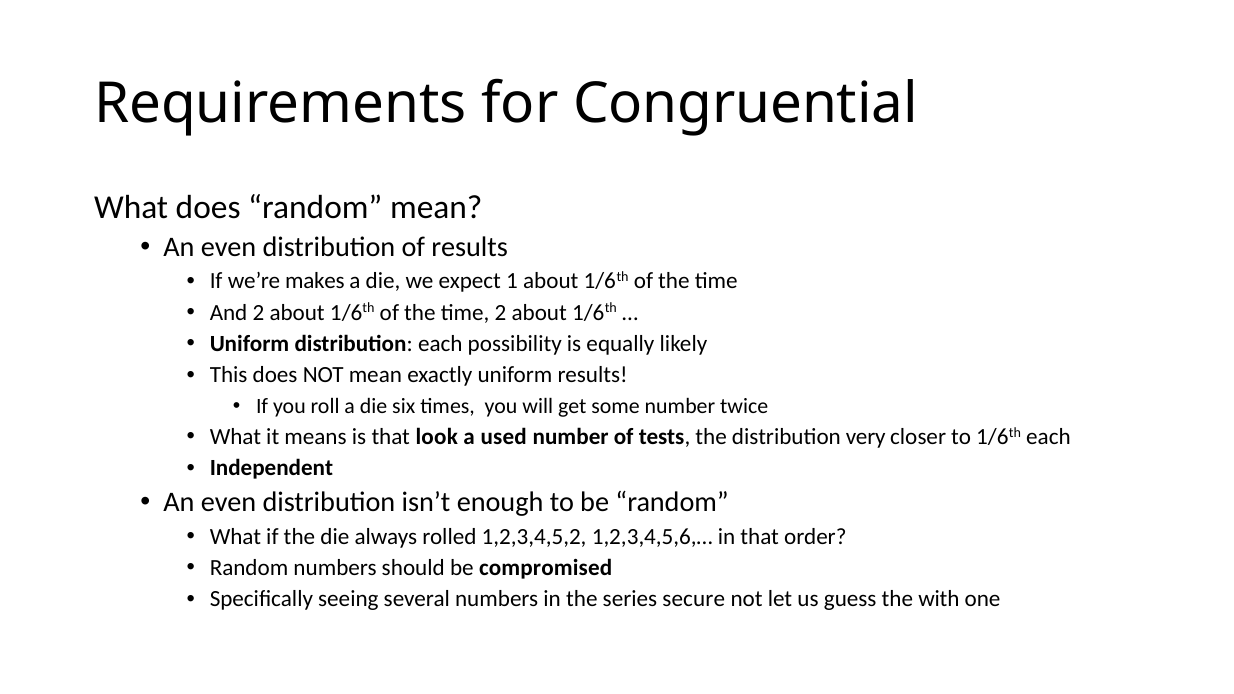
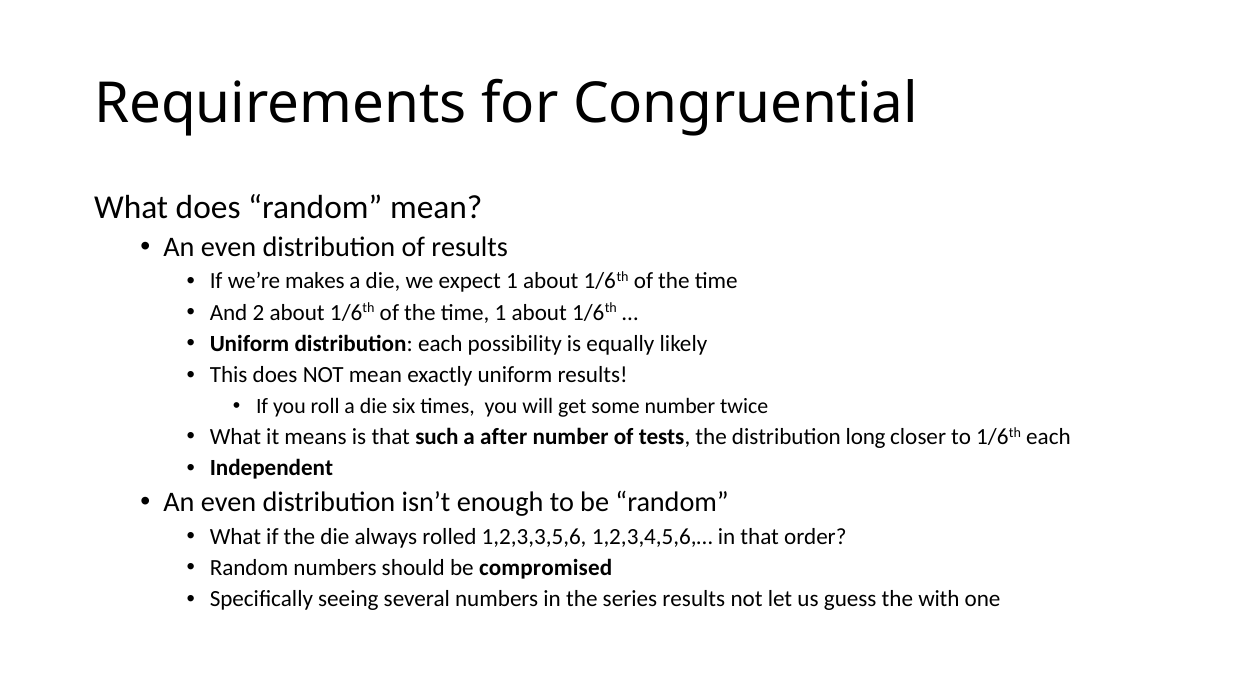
time 2: 2 -> 1 (500, 313)
look: look -> such (437, 437)
used: used -> after (504, 437)
very: very -> long (866, 437)
1,2,3,4,5,2: 1,2,3,4,5,2 -> 1,2,3,3,5,6 (534, 537)
series secure: secure -> results (694, 599)
